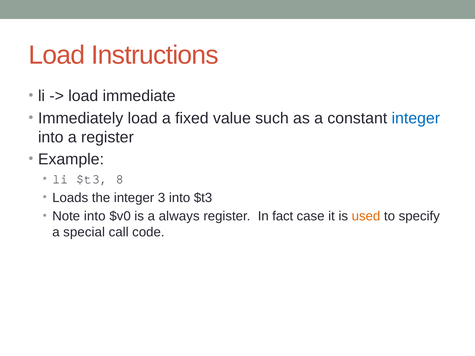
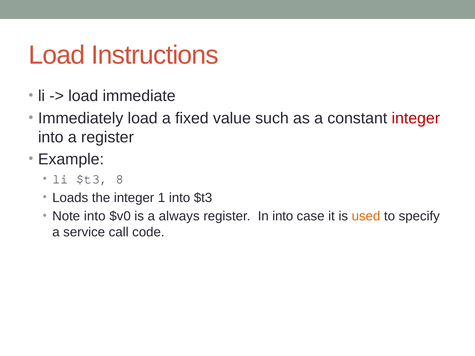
integer colour: blue -> red (416, 118)
3: 3 -> 1 (162, 198)
In fact: fact -> into (283, 216)
special: special -> service (84, 232)
